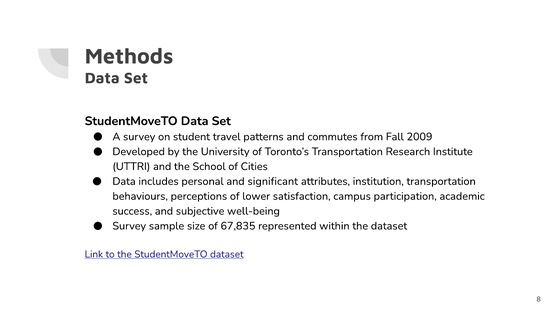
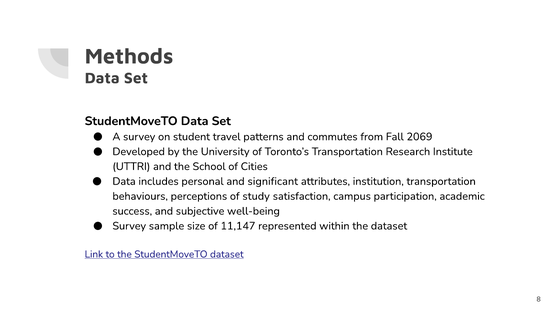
2009: 2009 -> 2069 (419, 137)
lower: lower -> study (256, 196)
67,835: 67,835 -> 11,147 (238, 226)
